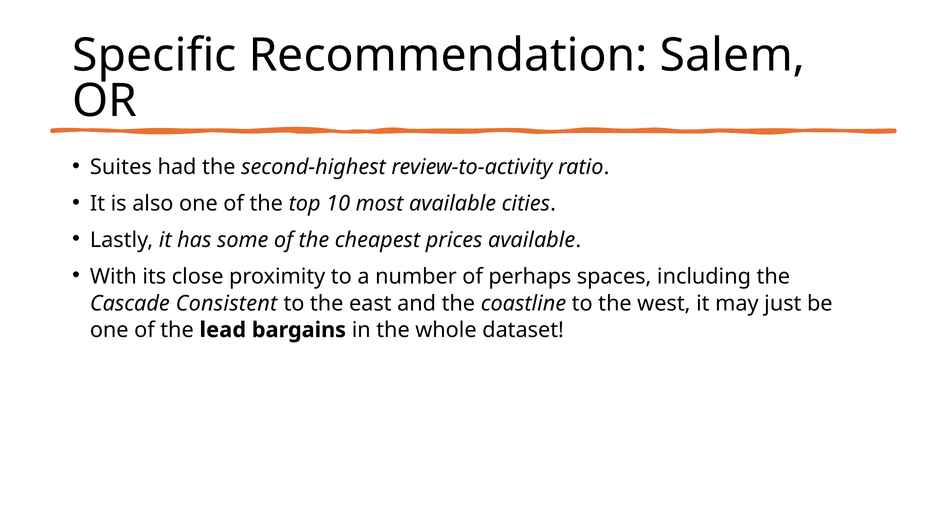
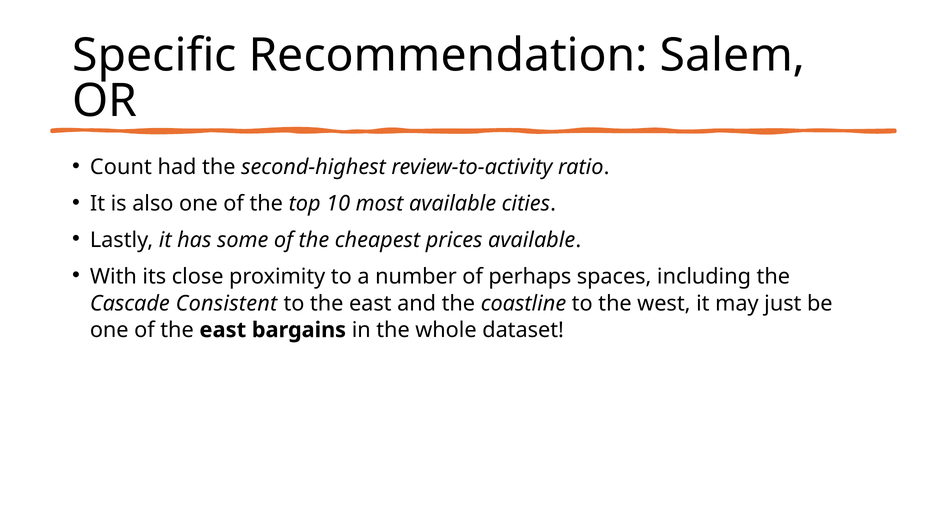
Suites: Suites -> Count (121, 168)
of the lead: lead -> east (223, 330)
